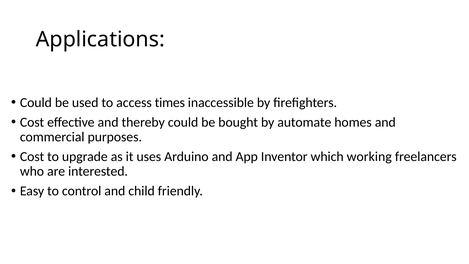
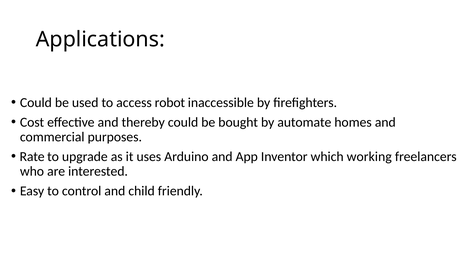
times: times -> robot (170, 102)
Cost: Cost -> Rate (32, 157)
